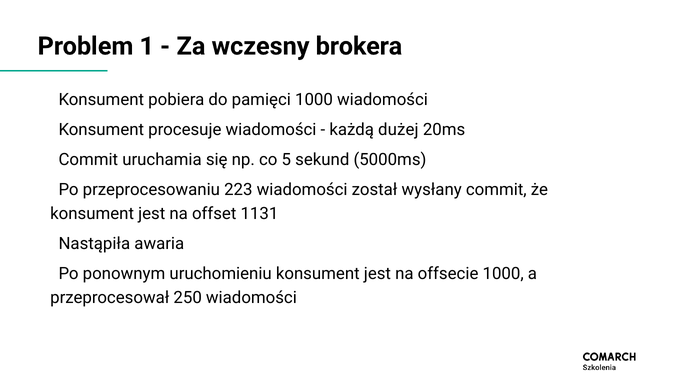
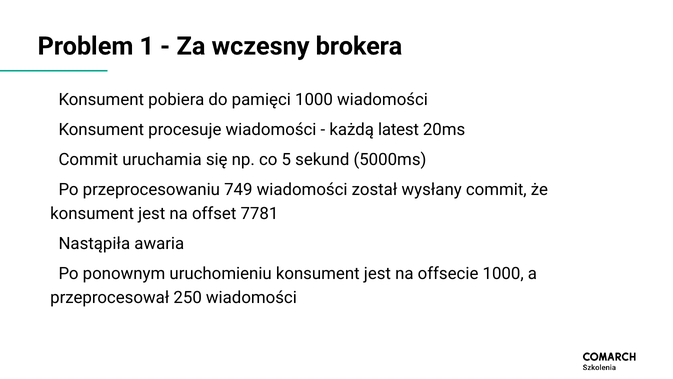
dużej: dużej -> latest (399, 130)
223: 223 -> 749 (238, 189)
1131: 1131 -> 7781 (259, 213)
